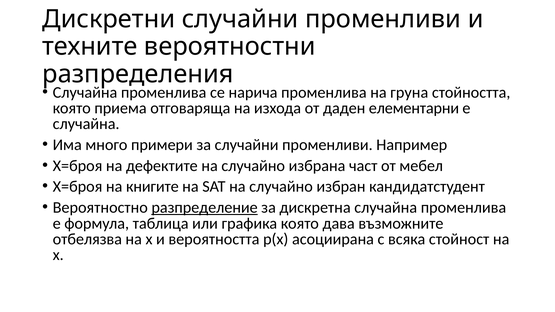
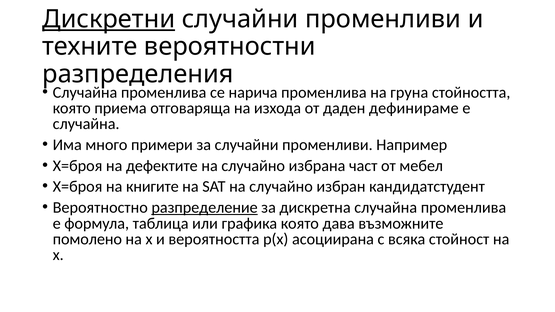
Дискретни underline: none -> present (109, 19)
елементарни: елементарни -> дефинираме (414, 108)
отбелязва: отбелязва -> помолено (87, 239)
